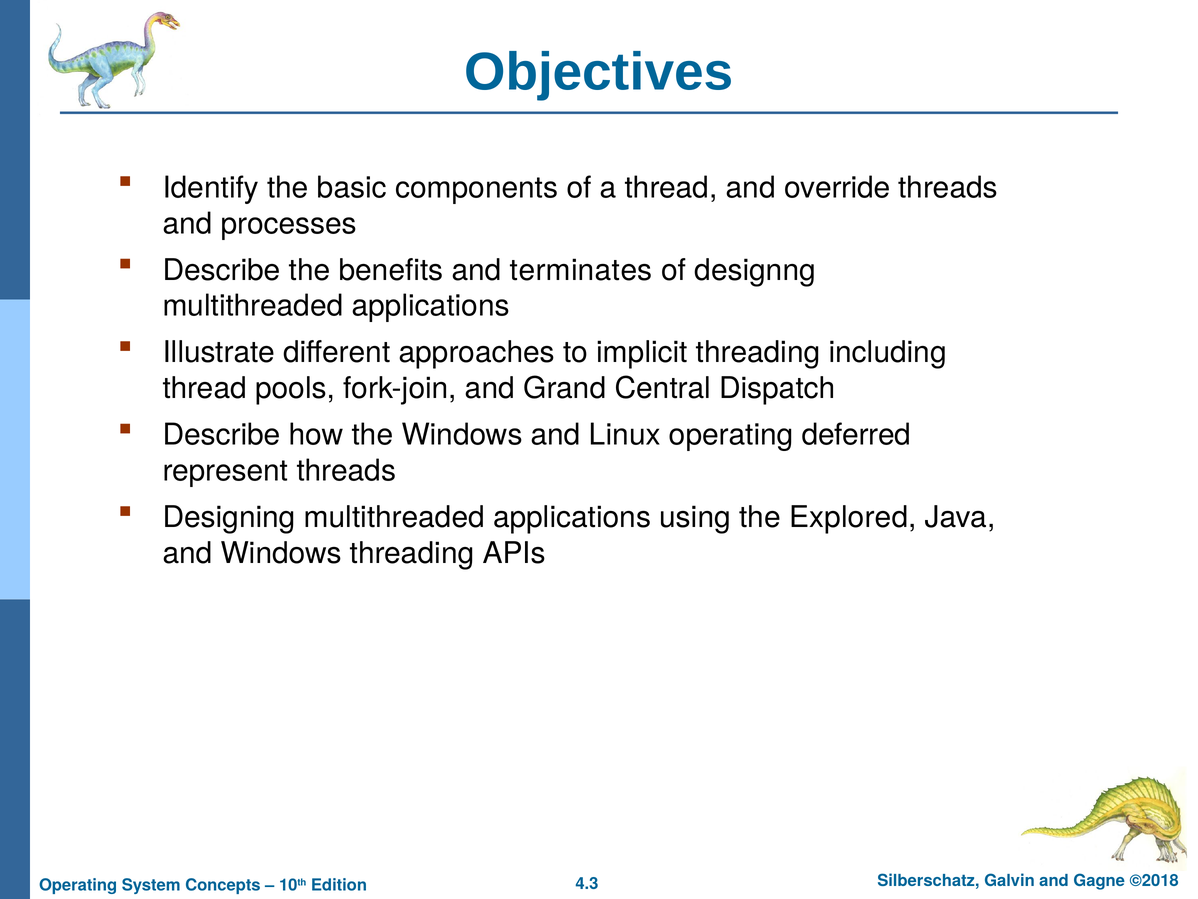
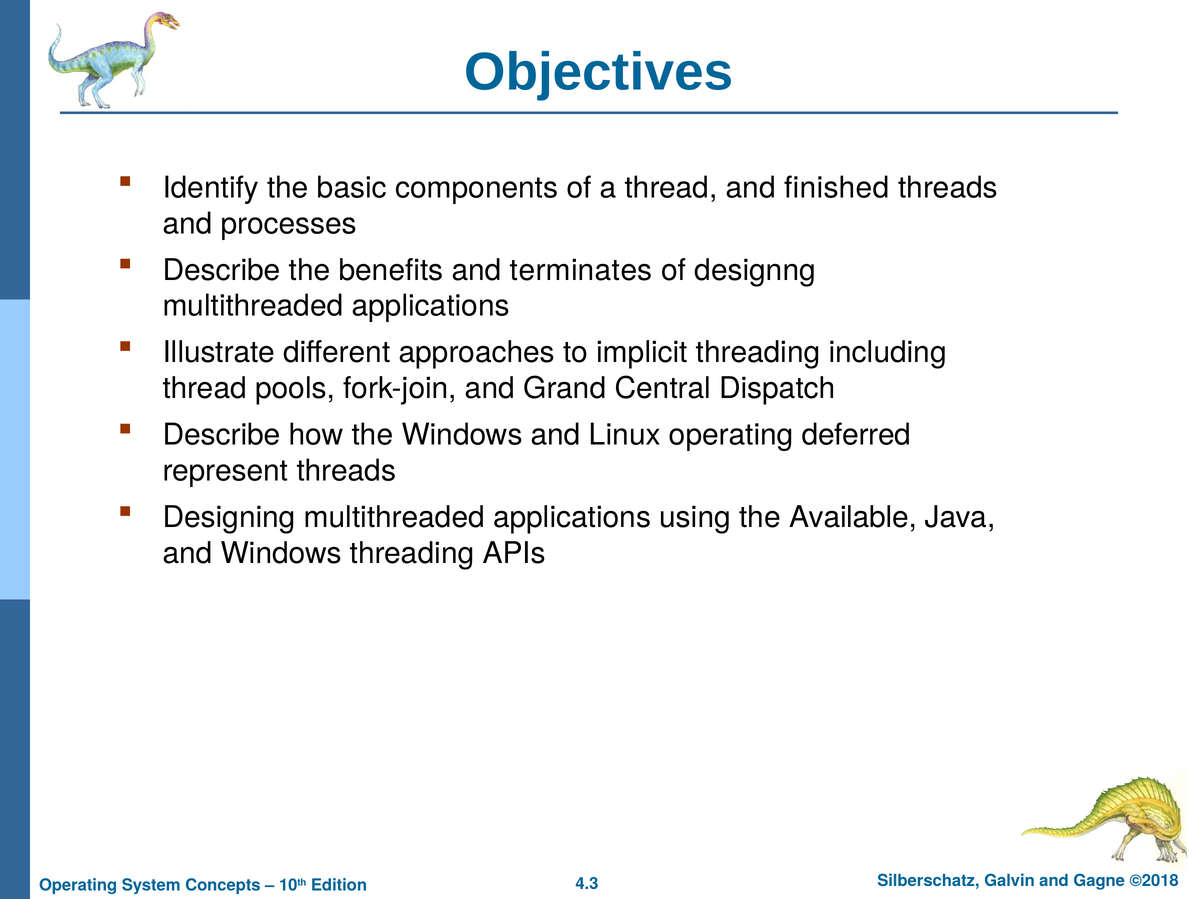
override: override -> finished (837, 188)
Explored: Explored -> Available (853, 517)
